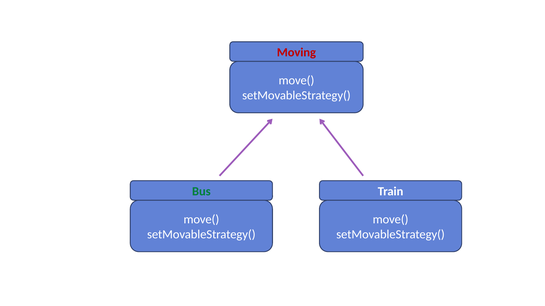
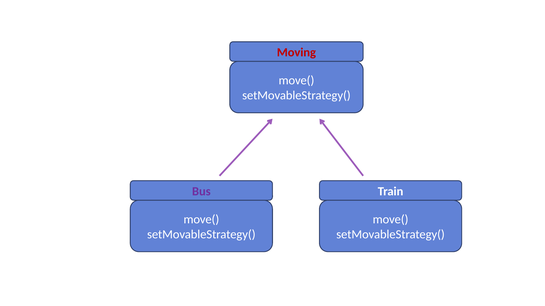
Bus colour: green -> purple (201, 192)
